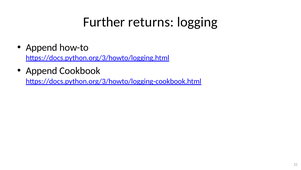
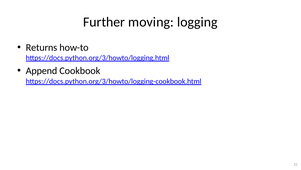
returns: returns -> moving (151, 22)
Append: Append -> Returns (41, 47)
